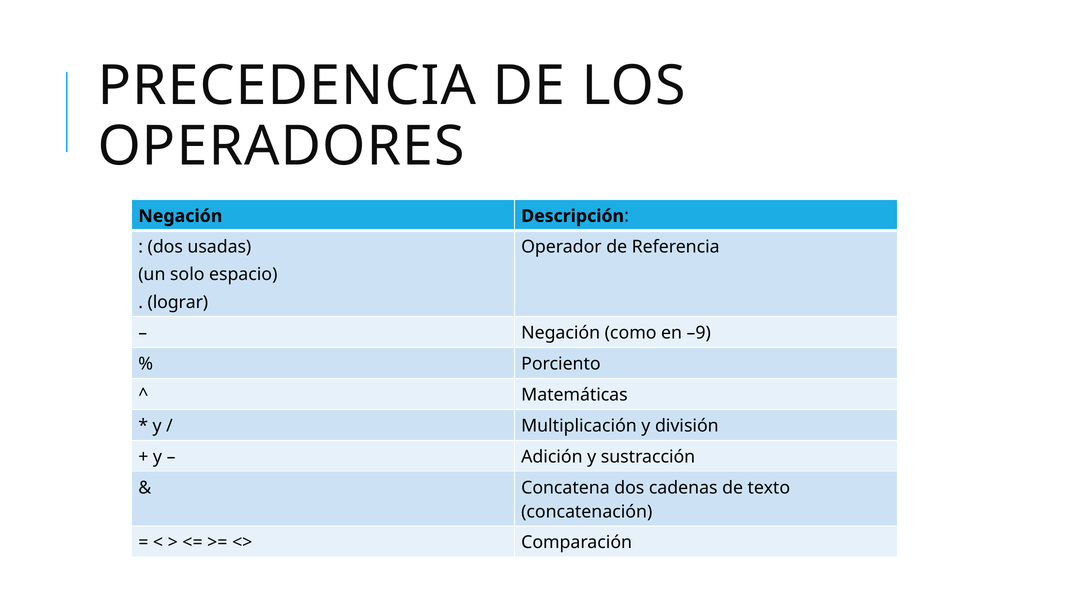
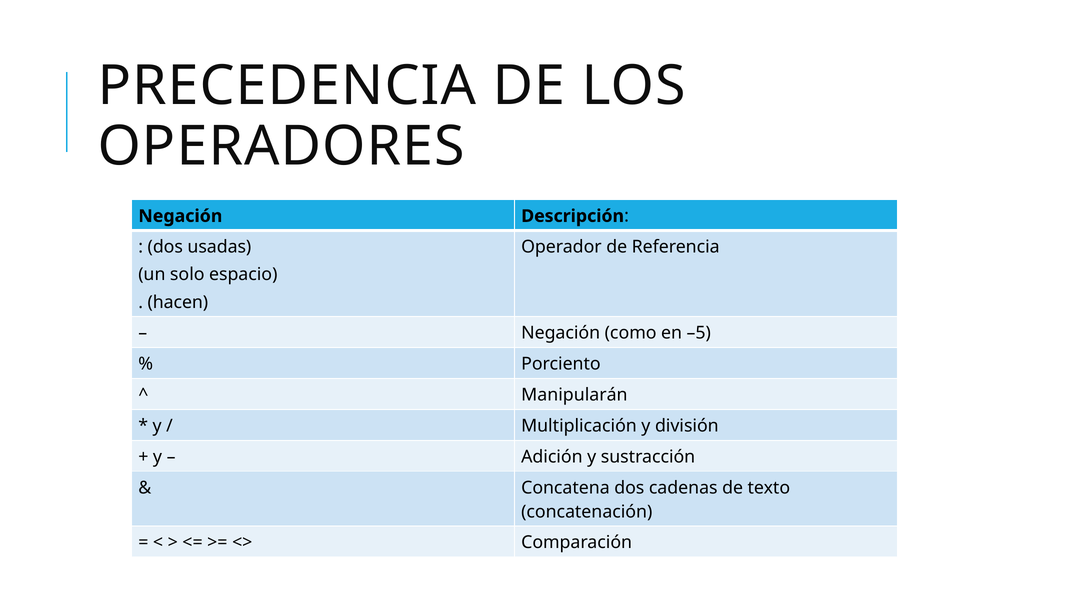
lograr: lograr -> hacen (178, 303)
–9: –9 -> –5 (699, 333)
Matemáticas: Matemáticas -> Manipularán (574, 395)
